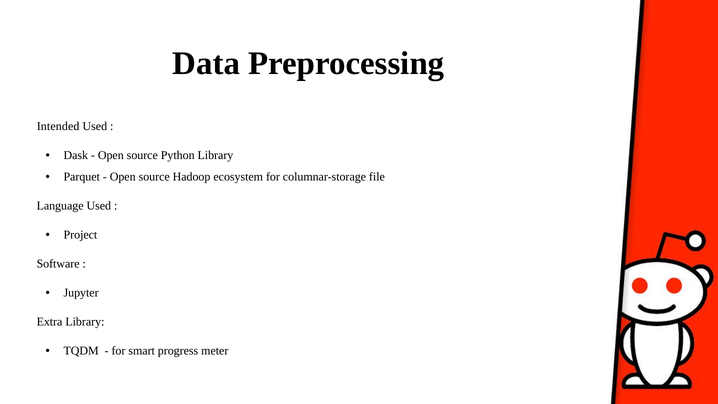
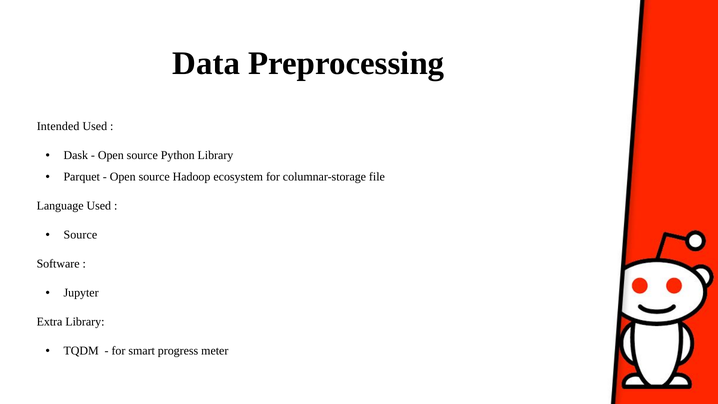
Project: Project -> Source (80, 235)
